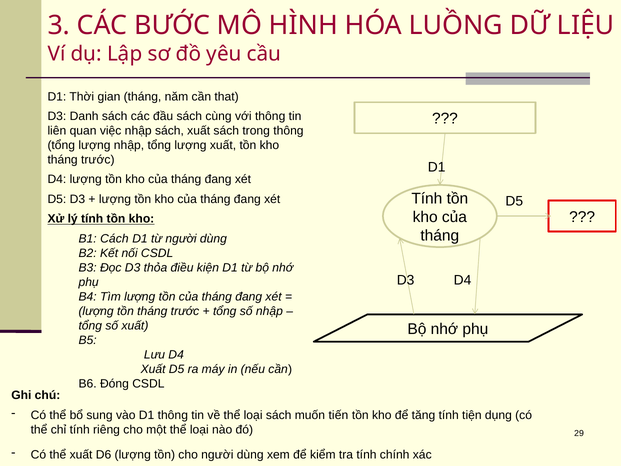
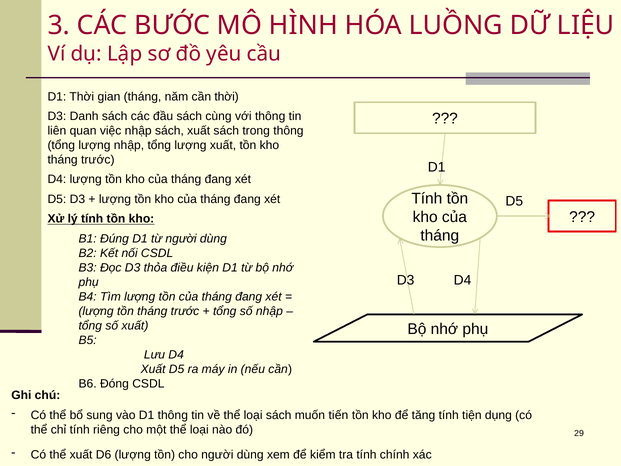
cần that: that -> thời (227, 97)
Cách: Cách -> Đúng (114, 238)
